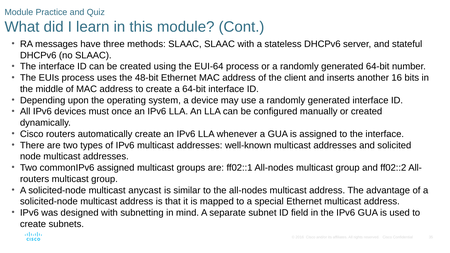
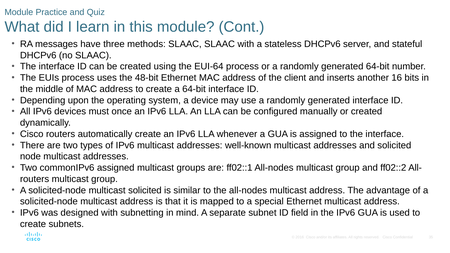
multicast anycast: anycast -> solicited (145, 190)
